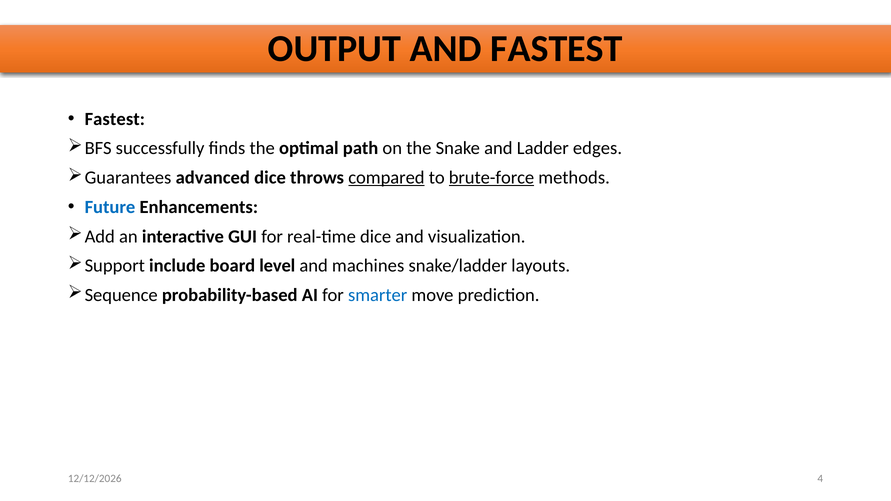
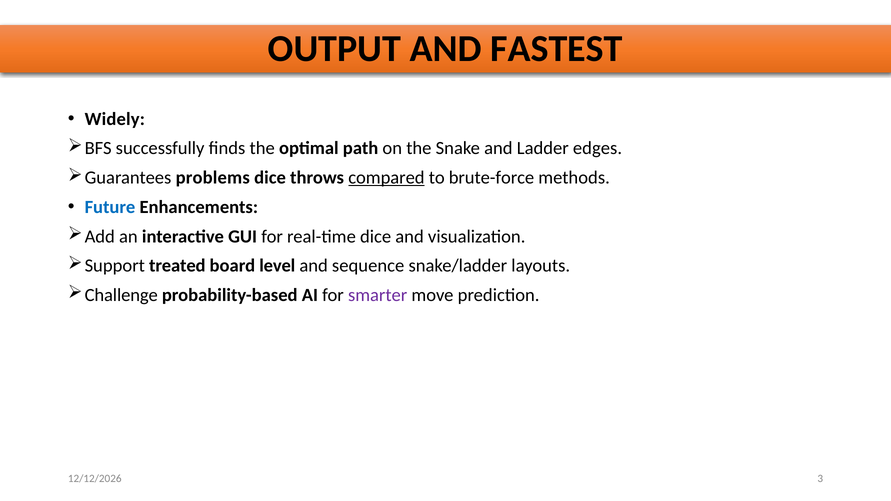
Fastest: Fastest -> Widely (115, 119)
advanced: advanced -> problems (213, 178)
brute-force underline: present -> none (491, 178)
include: include -> treated (177, 266)
machines: machines -> sequence (368, 266)
Sequence: Sequence -> Challenge (121, 295)
smarter colour: blue -> purple (378, 295)
4: 4 -> 3 (820, 479)
